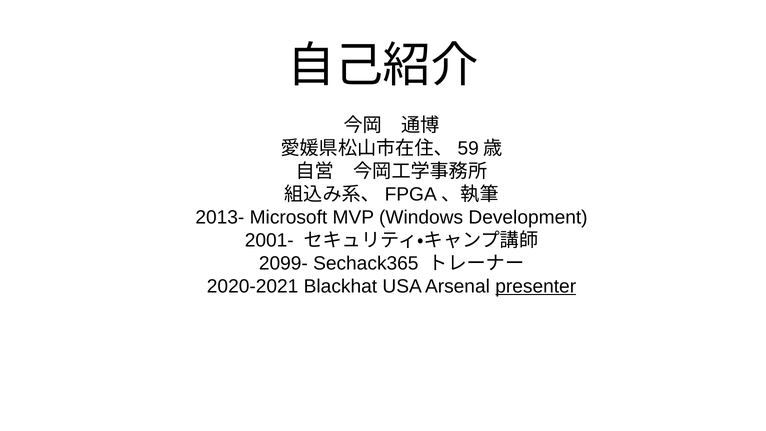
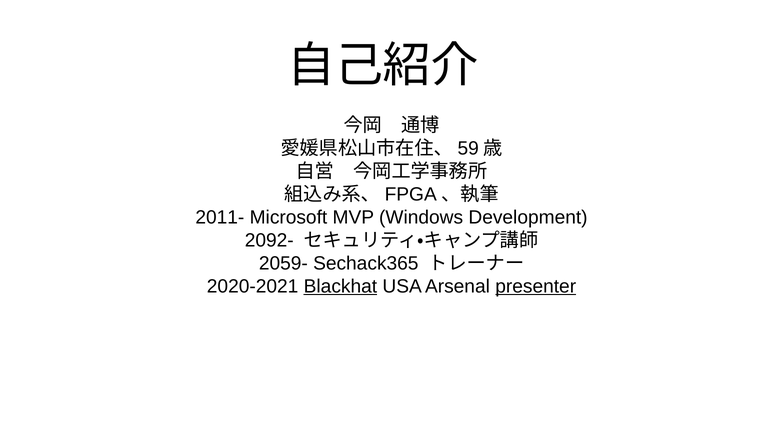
2013-: 2013- -> 2011- (220, 217)
2001-: 2001- -> 2092- (269, 240)
2099-: 2099- -> 2059- (283, 263)
Blackhat underline: none -> present (340, 286)
